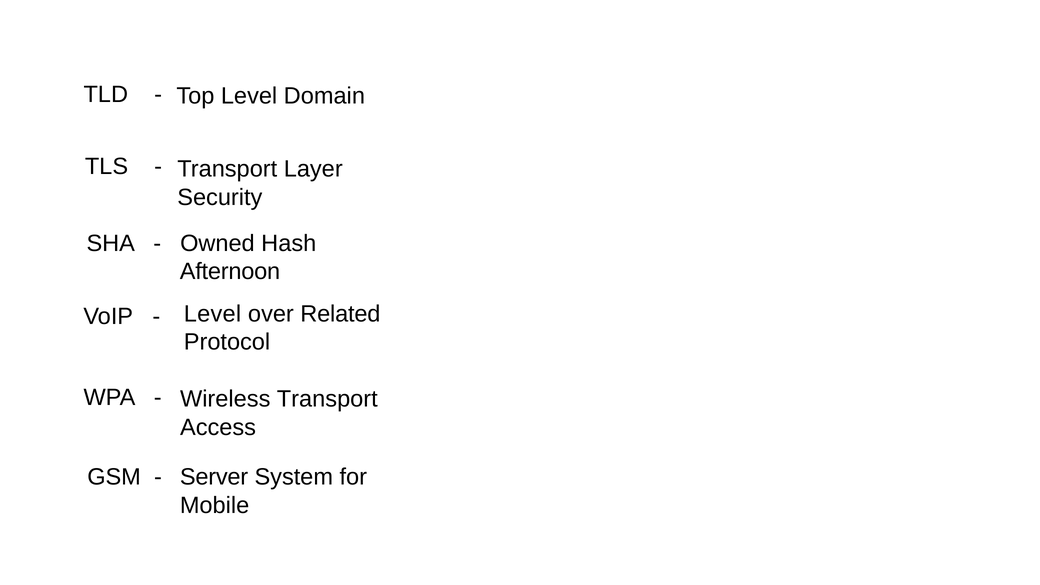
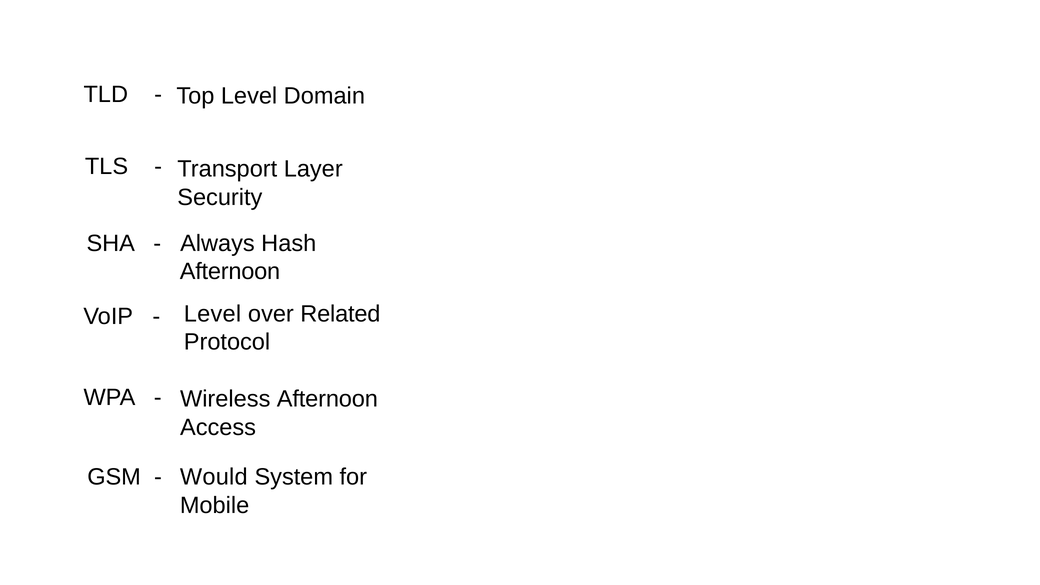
Owned: Owned -> Always (217, 243)
Wireless Transport: Transport -> Afternoon (327, 399)
Server: Server -> Would (214, 477)
